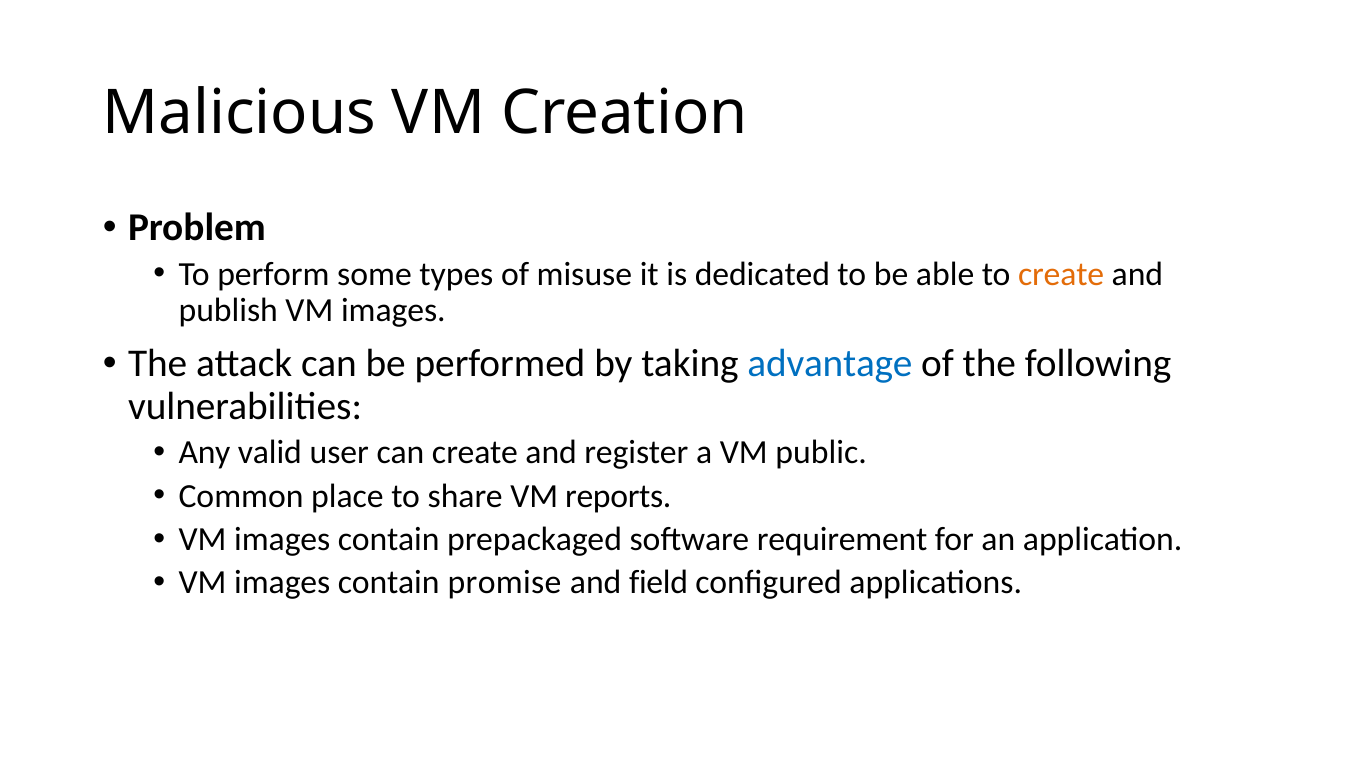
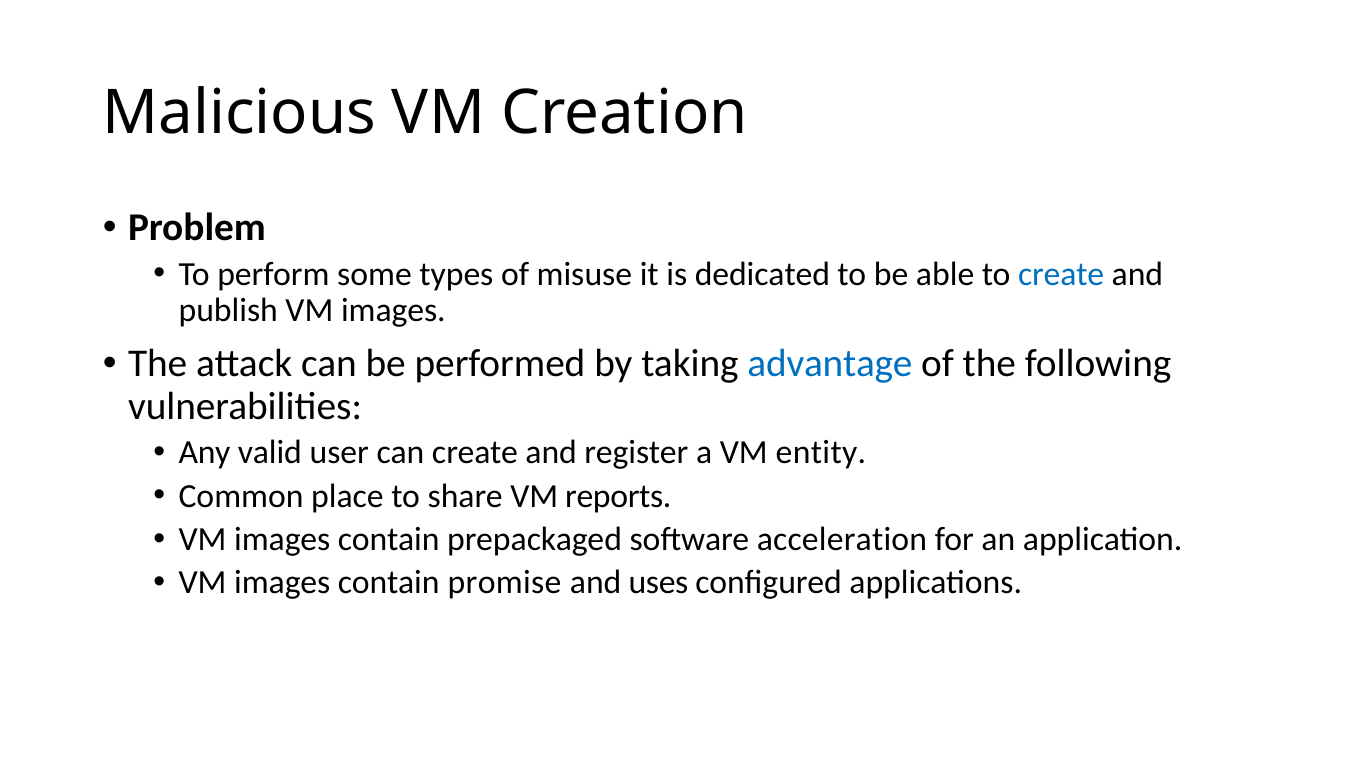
create colour: orange -> blue (1061, 274)
public: public -> entity (821, 453)
requirement: requirement -> acceleration (842, 540)
field: field -> uses (659, 583)
